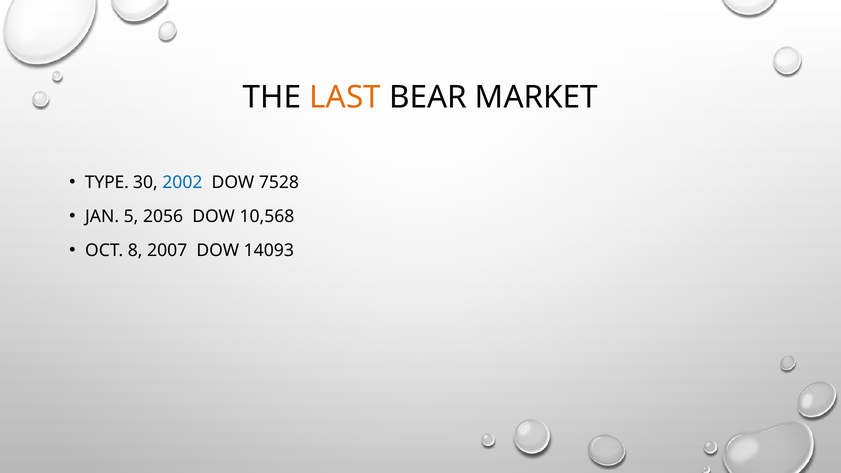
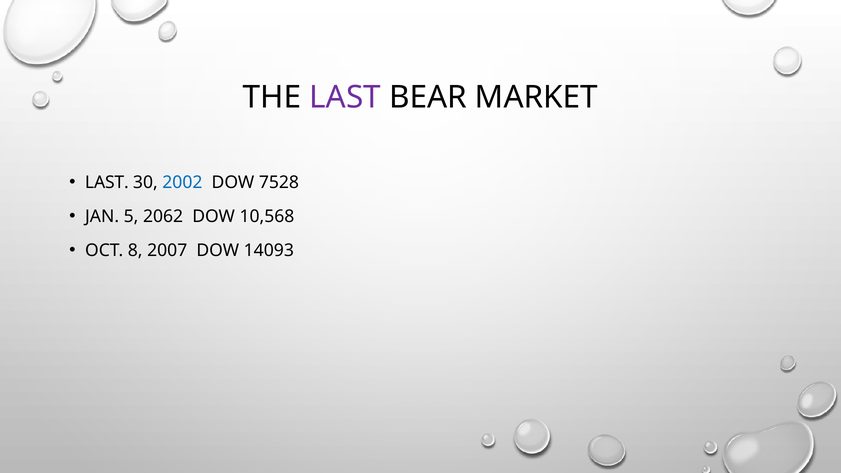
LAST colour: orange -> purple (345, 97)
TYPE: TYPE -> LAST (107, 182)
2056: 2056 -> 2062 (163, 216)
